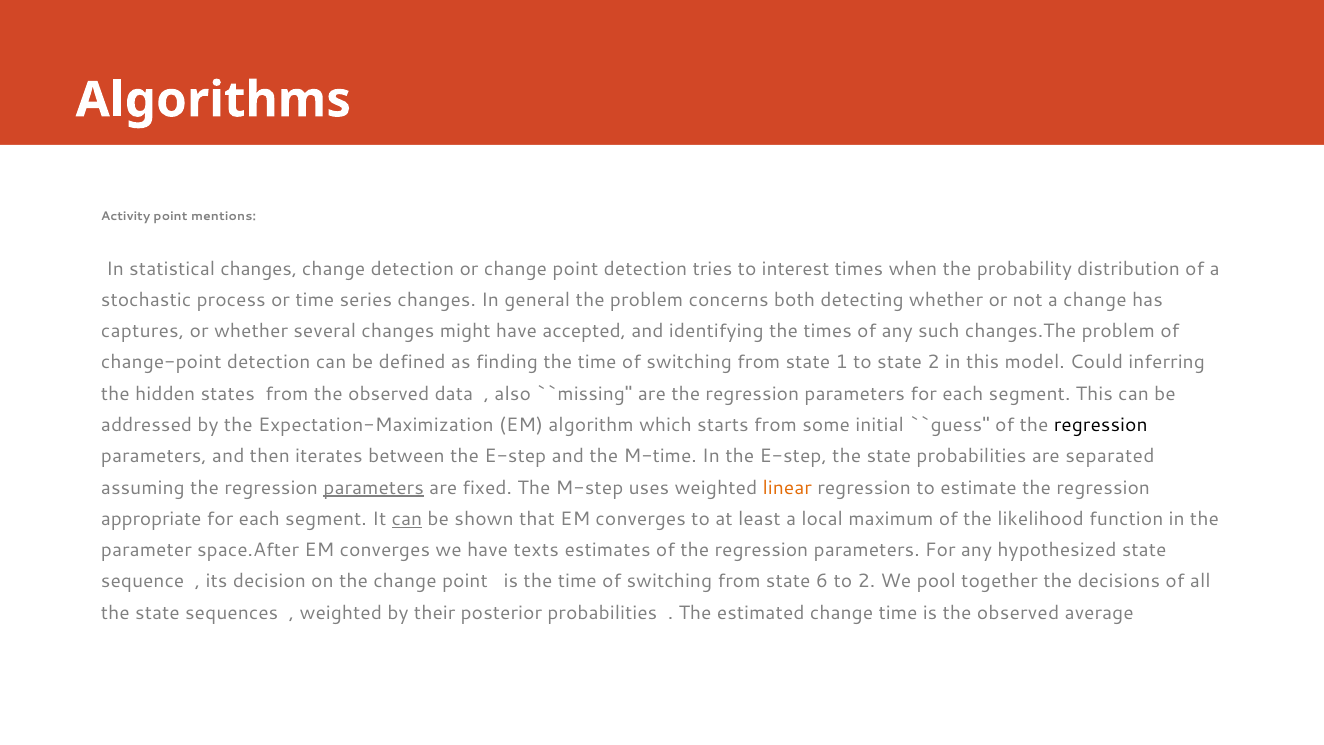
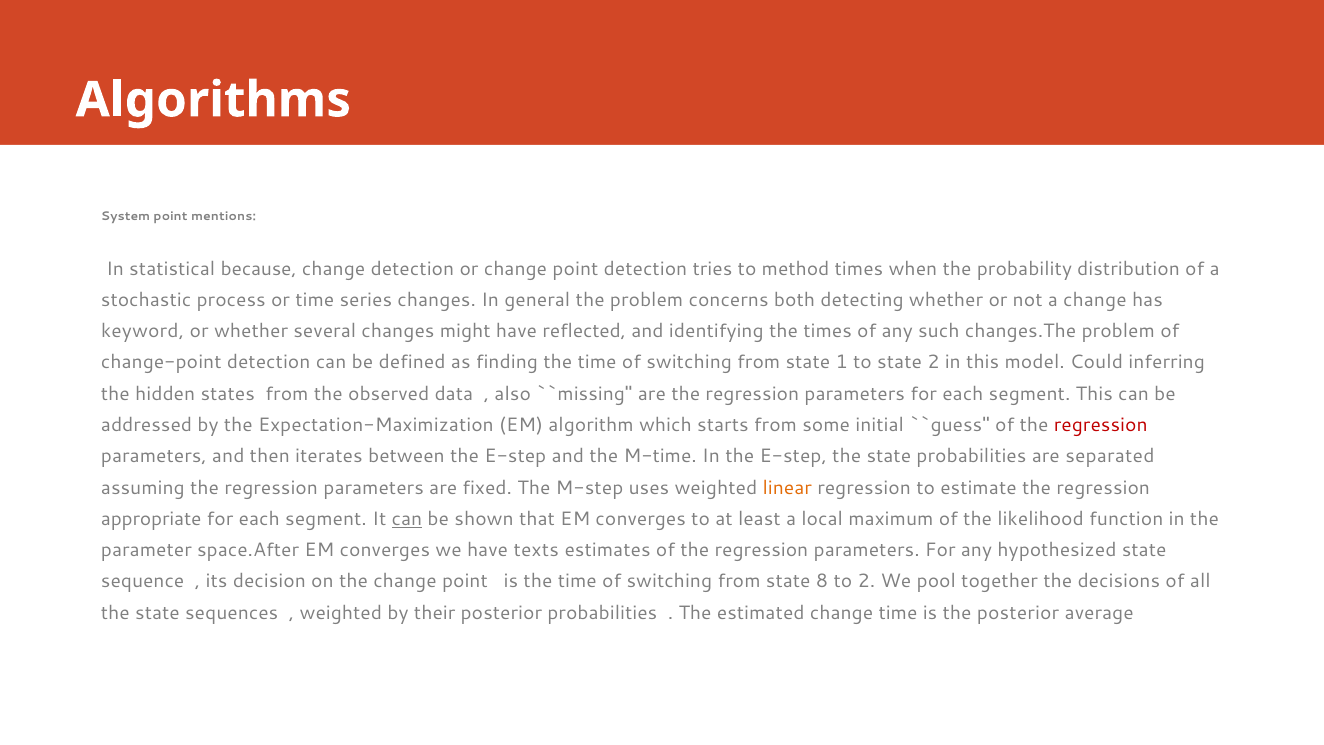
Activity: Activity -> System (126, 217)
statistical changes: changes -> because (259, 269)
interest: interest -> method (796, 269)
captures: captures -> keyword (143, 331)
accepted: accepted -> reflected (584, 331)
regression colour: black -> red (1101, 425)
parameters underline: present -> none (374, 487)
6: 6 -> 8 (822, 581)
is the observed: observed -> posterior (1018, 613)
